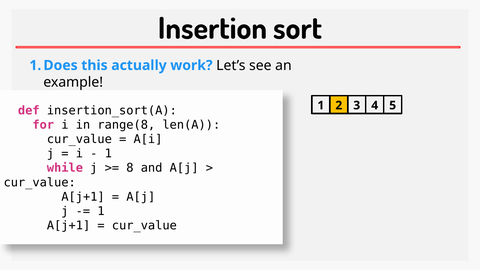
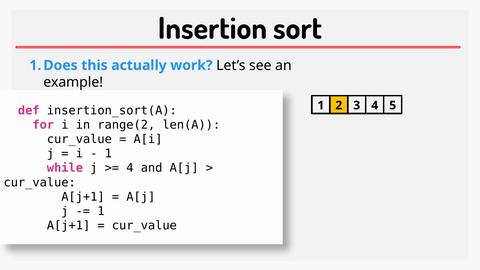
range(8: range(8 -> range(2 (126, 125)
8: 8 -> 4 (130, 168)
